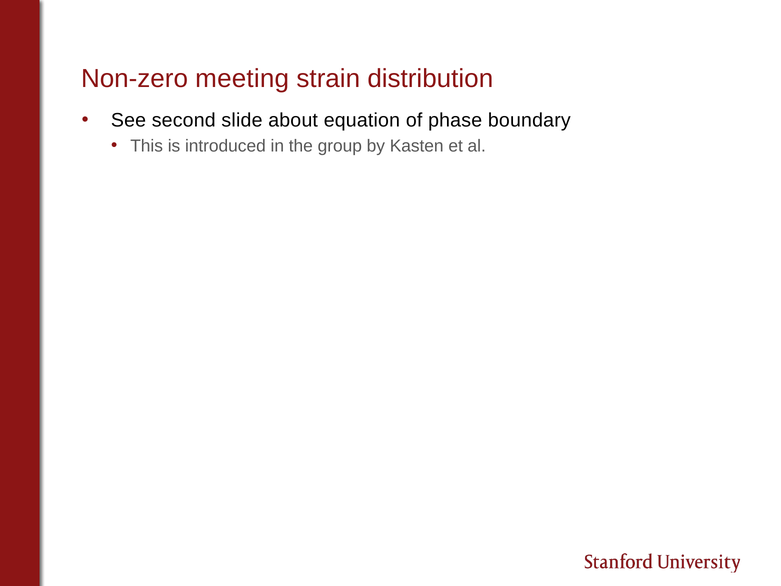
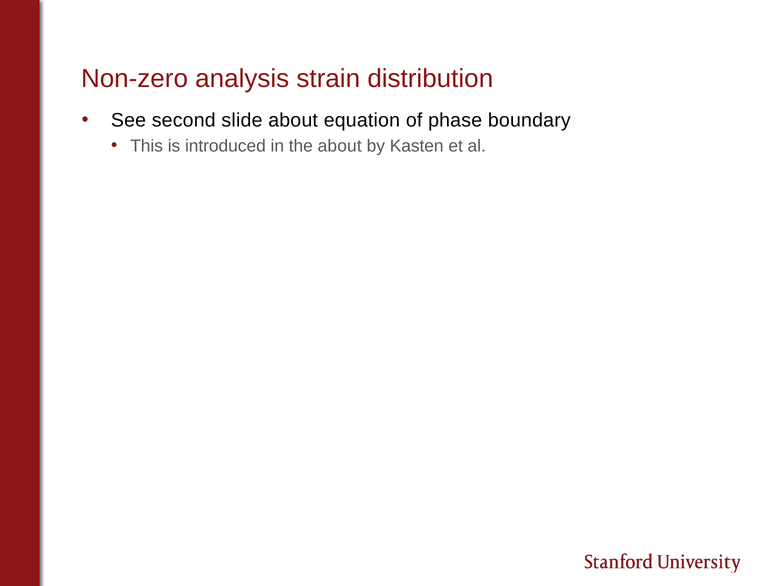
meeting: meeting -> analysis (242, 79)
the group: group -> about (340, 146)
